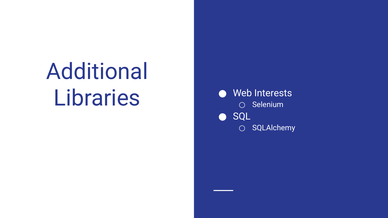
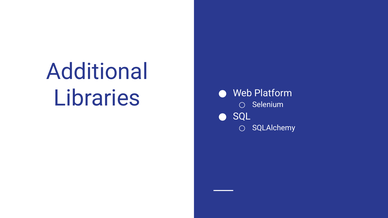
Interests: Interests -> Platform (273, 93)
